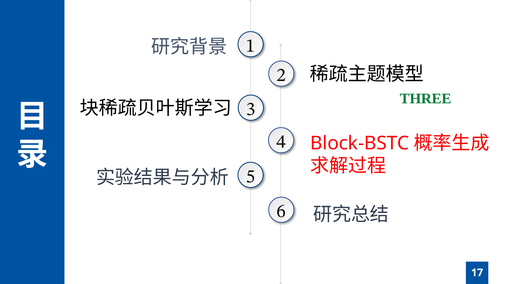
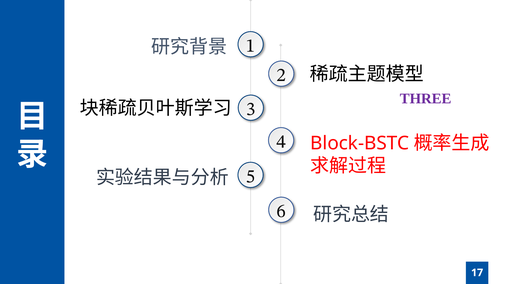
THREE colour: green -> purple (426, 99)
